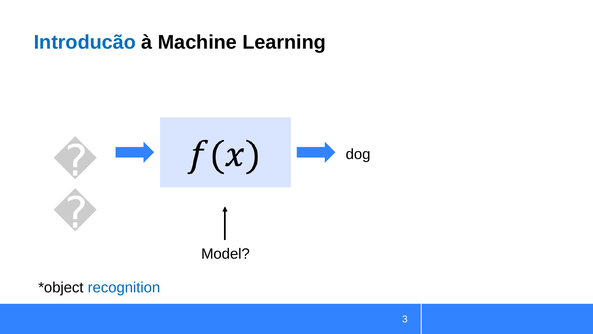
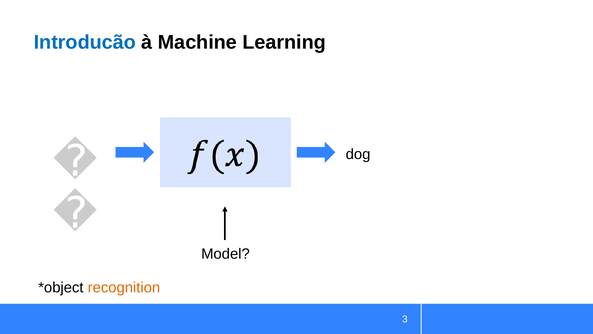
recognition colour: blue -> orange (124, 287)
